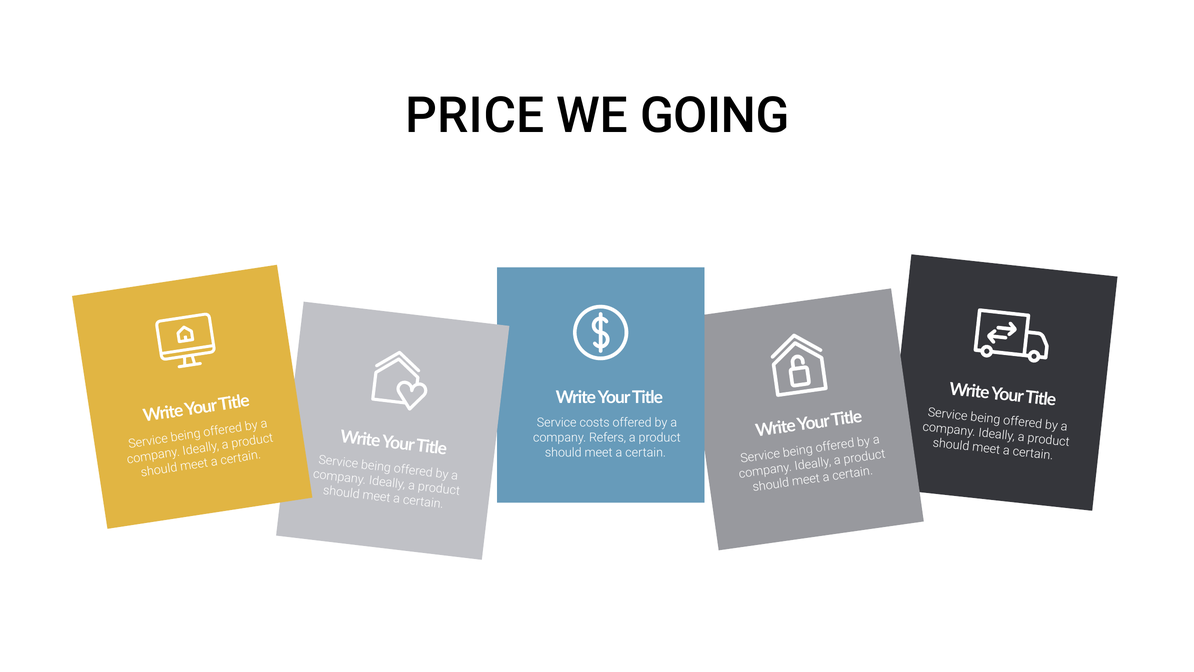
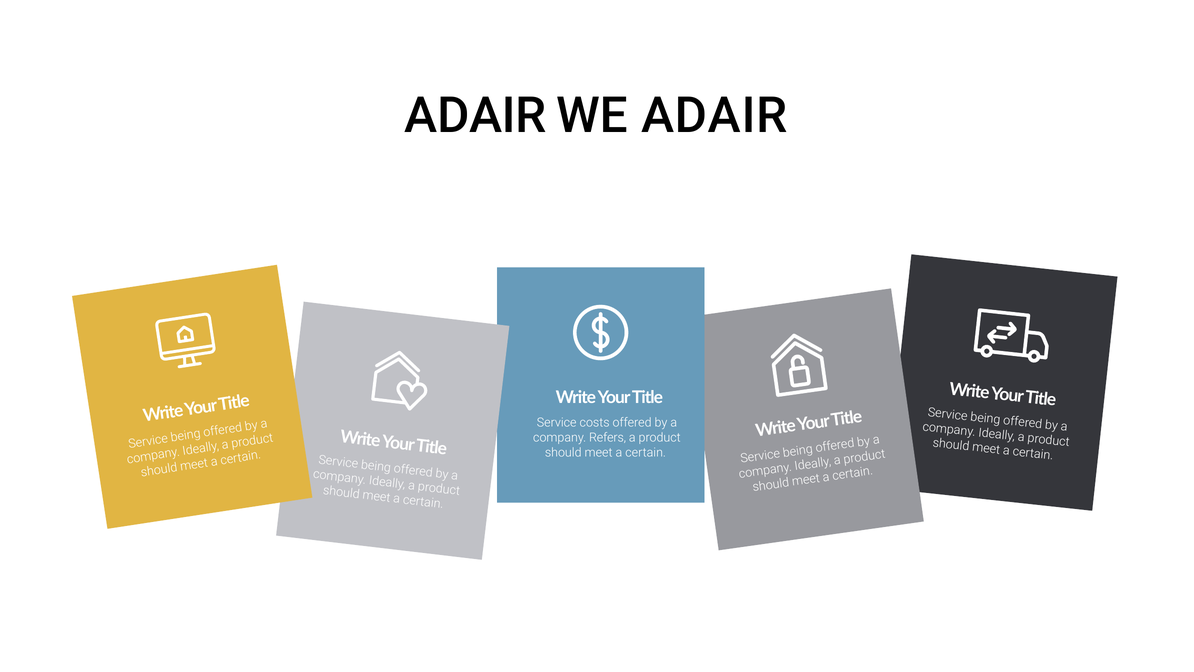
PRICE: PRICE -> ADAIR (475, 116)
WE GOING: GOING -> ADAIR (714, 116)
